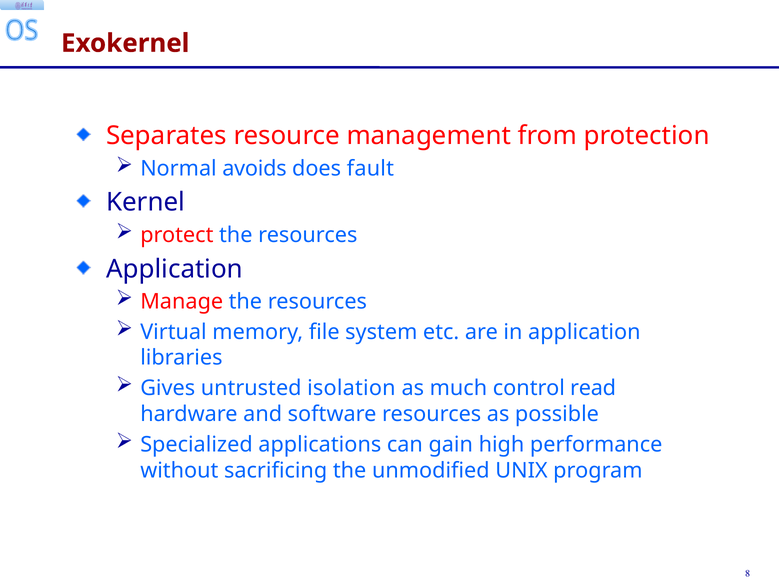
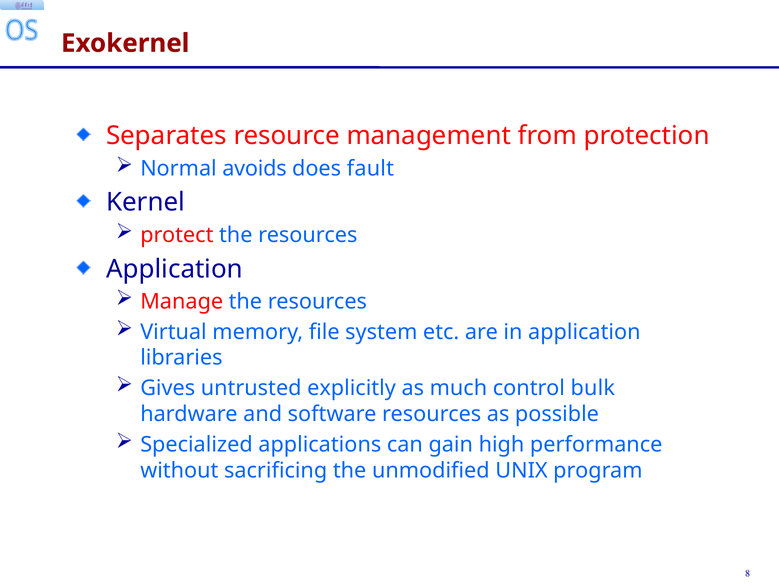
isolation: isolation -> explicitly (352, 388)
read: read -> bulk (593, 388)
